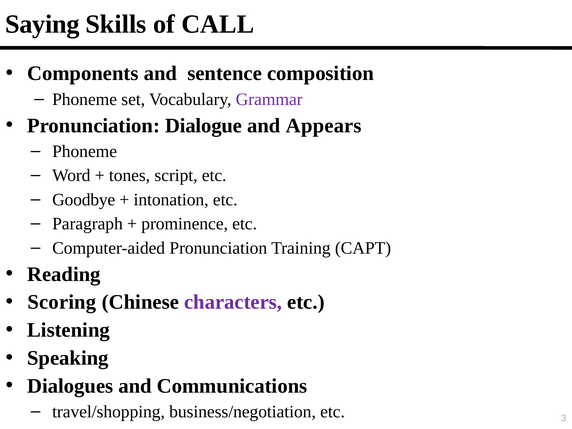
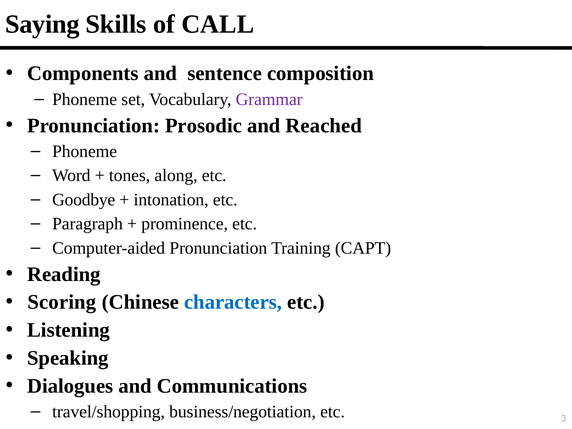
Dialogue: Dialogue -> Prosodic (203, 126)
Appears: Appears -> Reached (324, 126)
script: script -> along (176, 175)
characters colour: purple -> blue (233, 302)
